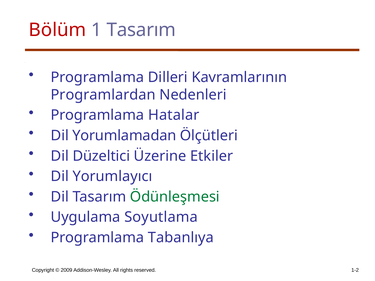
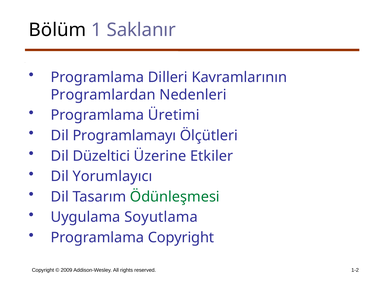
Bölüm colour: red -> black (57, 30)
1 Tasarım: Tasarım -> Saklanır (141, 30)
Hatalar: Hatalar -> Üretimi (174, 115)
Yorumlamadan: Yorumlamadan -> Programlamayı (124, 136)
Programlama Tabanlıya: Tabanlıya -> Copyright (181, 238)
